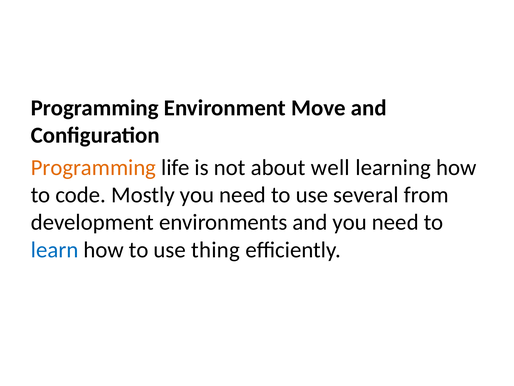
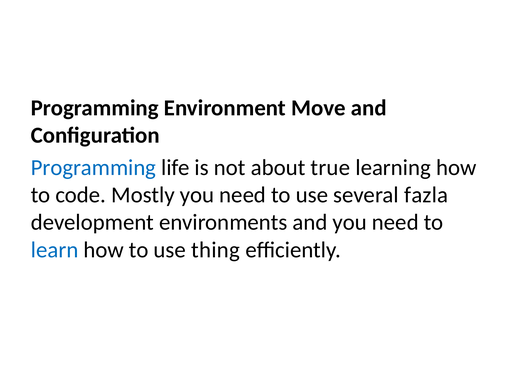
Programming colour: orange -> blue (93, 167)
well: well -> true (330, 167)
from: from -> fazla (426, 195)
